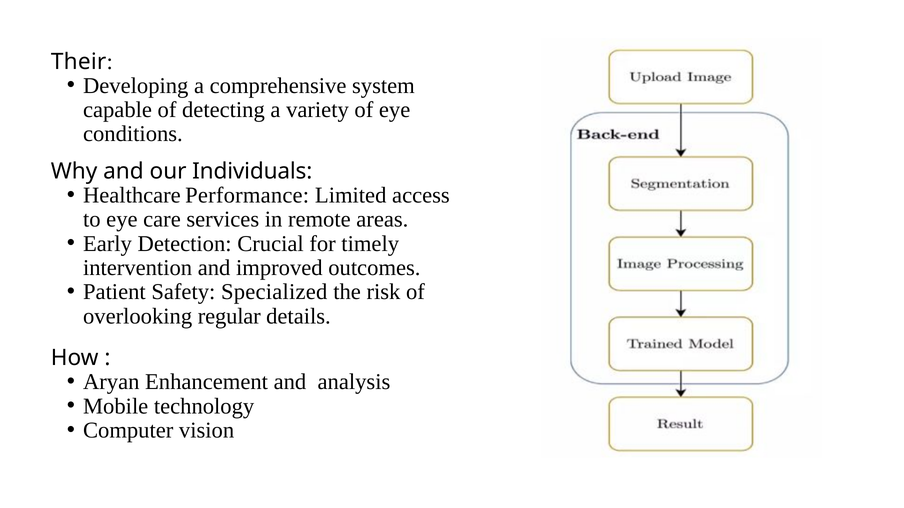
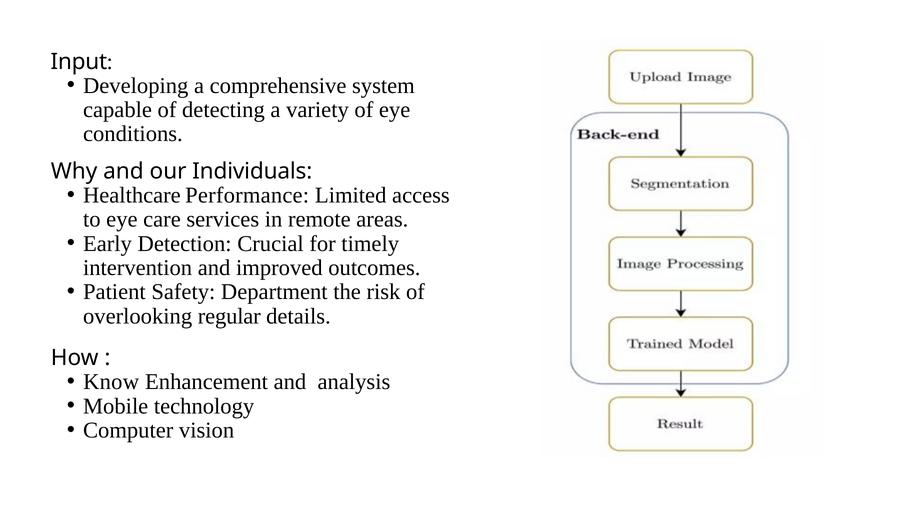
Their: Their -> Input (79, 62)
Specialized: Specialized -> Department (274, 292)
Aryan: Aryan -> Know (111, 382)
